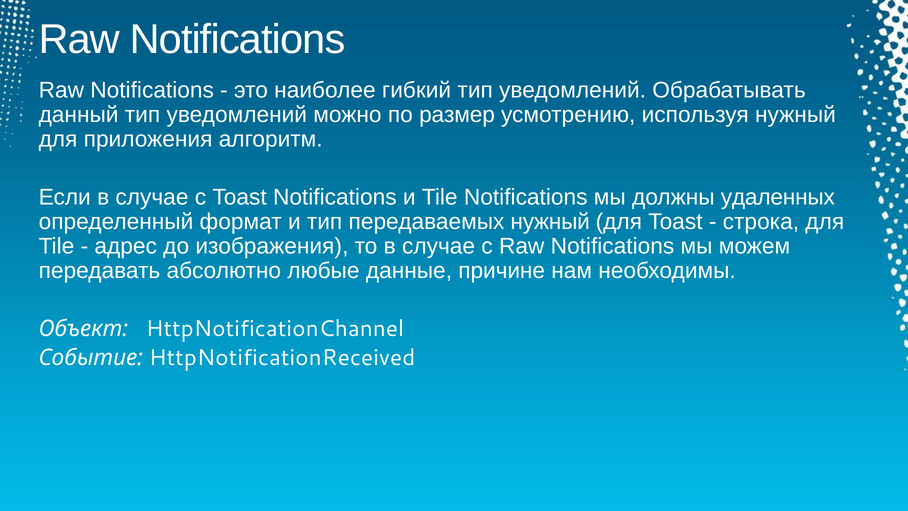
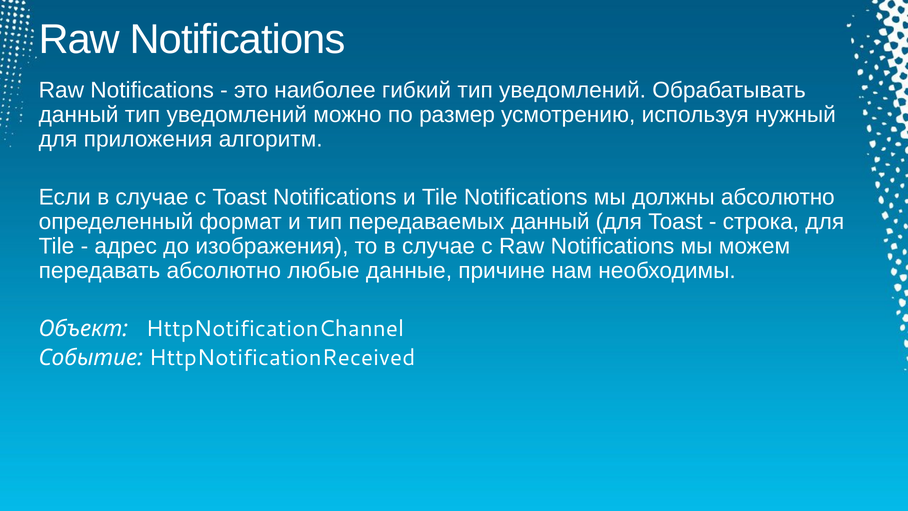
должны удаленных: удаленных -> абсолютно (778, 197)
передаваемых нужный: нужный -> данный (550, 222)
